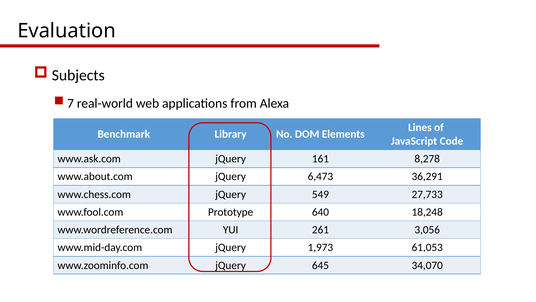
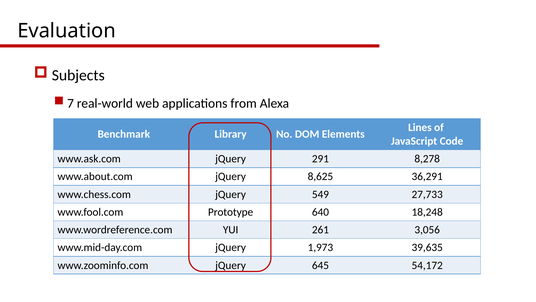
161: 161 -> 291 (320, 159)
6,473: 6,473 -> 8,625 (320, 176)
61,053: 61,053 -> 39,635 (427, 247)
34,070: 34,070 -> 54,172 (427, 265)
